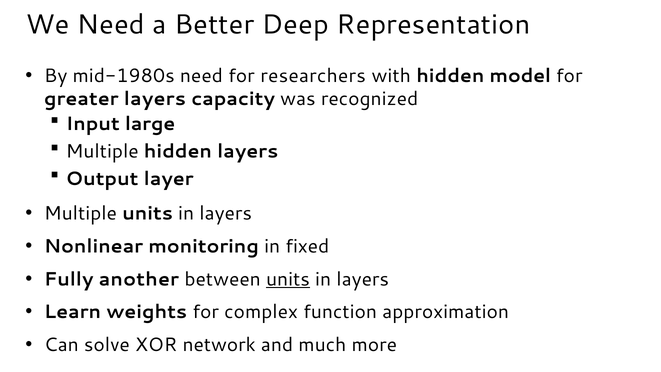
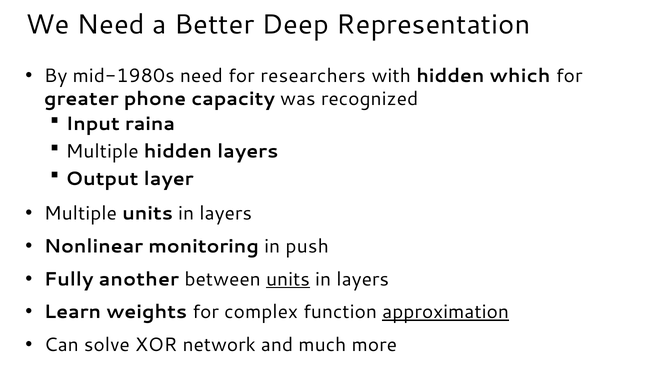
model: model -> which (520, 76)
greater layers: layers -> phone (155, 99)
large: large -> raina (150, 124)
fixed: fixed -> push (307, 246)
approximation underline: none -> present (446, 312)
